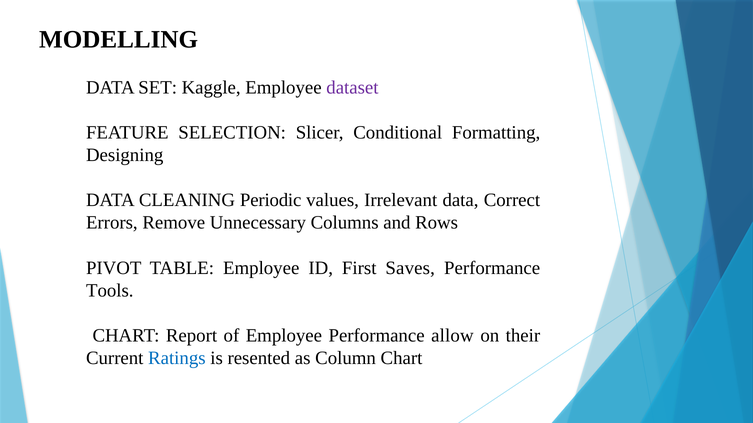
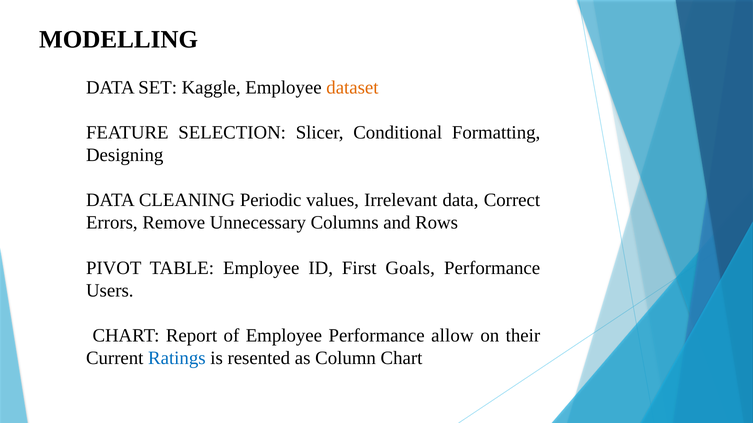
dataset colour: purple -> orange (352, 87)
Saves: Saves -> Goals (410, 268)
Tools: Tools -> Users (110, 291)
